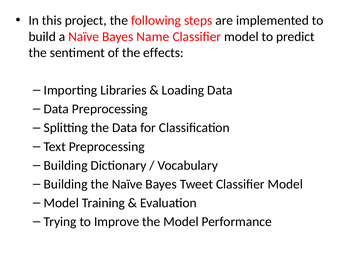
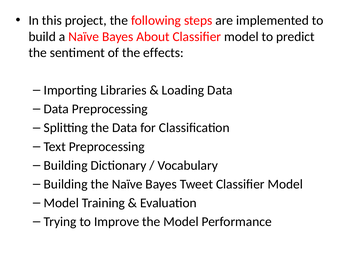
Name: Name -> About (153, 37)
